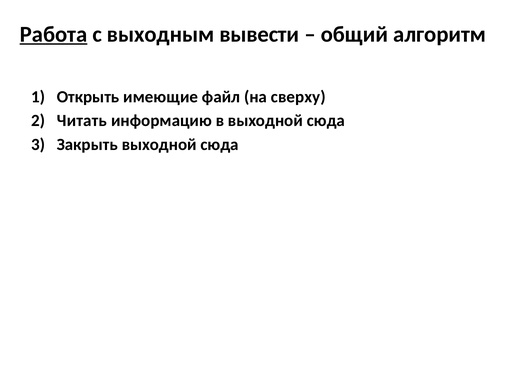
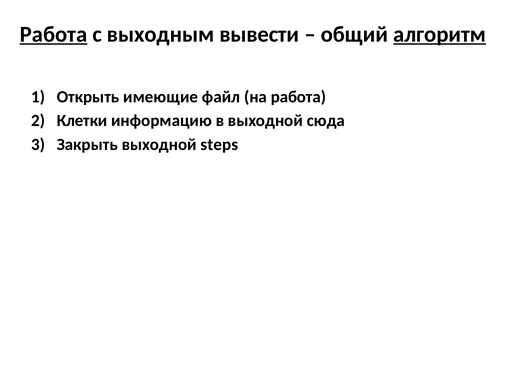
алгоритм underline: none -> present (440, 34)
на сверху: сверху -> работа (298, 97)
Читать: Читать -> Клетки (82, 121)
Закрыть выходной сюда: сюда -> steps (220, 144)
